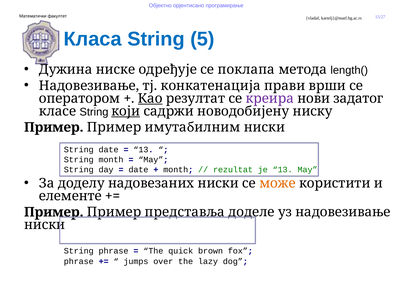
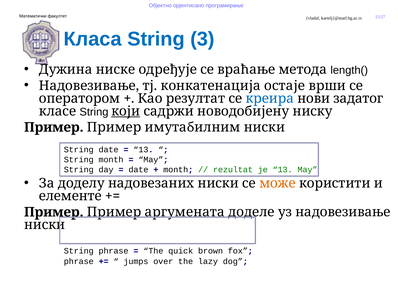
5: 5 -> 3 (202, 39)
поклапа: поклапа -> враћање (246, 69)
прави: прави -> остаје (285, 86)
Као underline: present -> none (150, 98)
креира colour: purple -> blue (270, 98)
представља: представља -> аргумената (185, 212)
